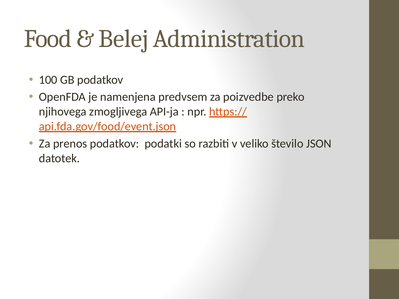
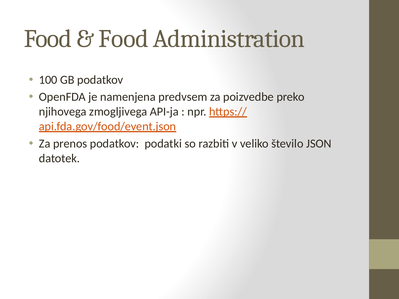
Belej: Belej -> Food (123, 39)
